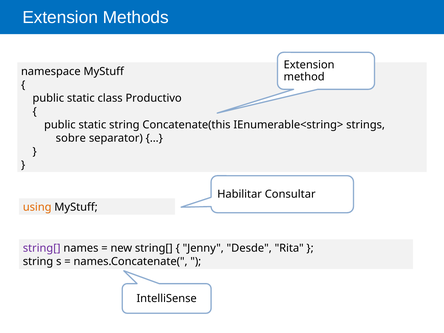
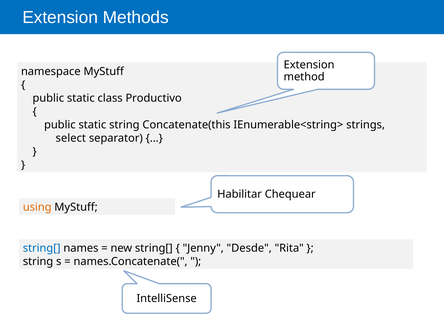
sobre: sobre -> select (71, 138)
Consultar: Consultar -> Chequear (290, 194)
string[ colour: purple -> blue (42, 248)
